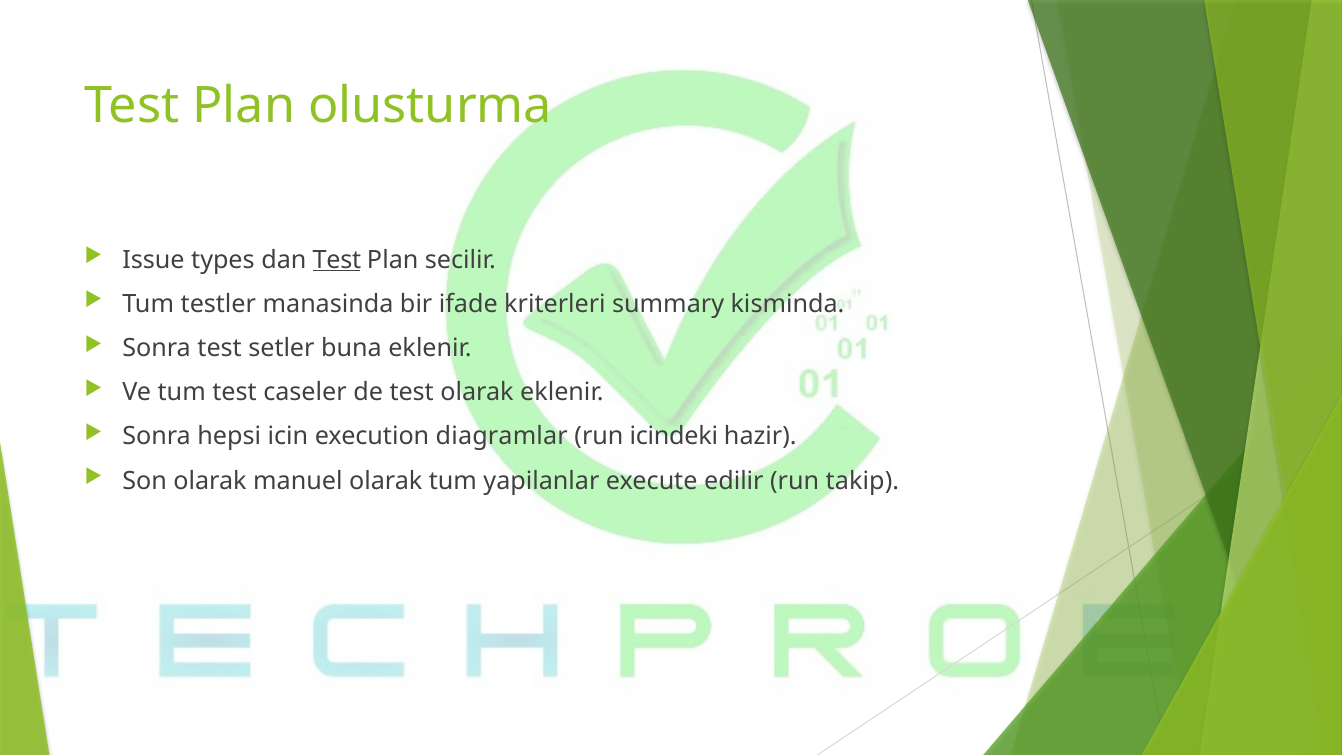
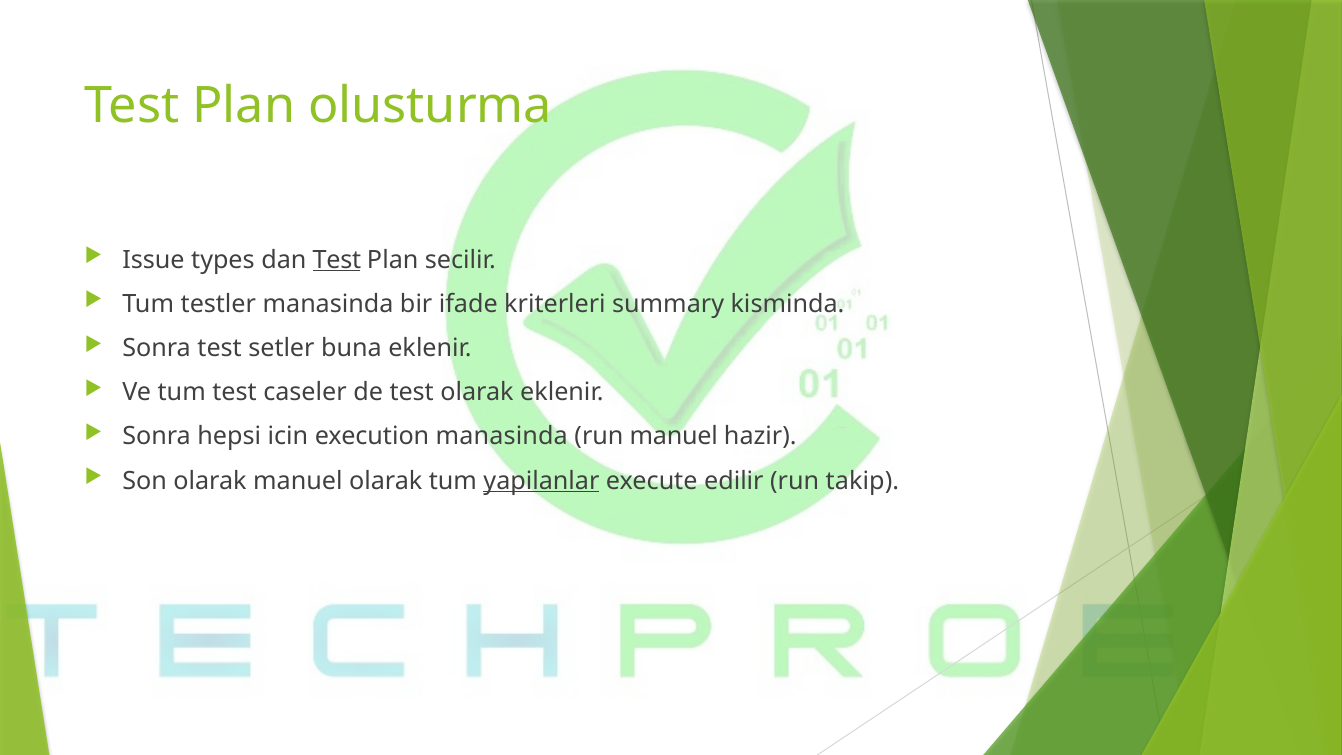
execution diagramlar: diagramlar -> manasinda (502, 436)
run icindeki: icindeki -> manuel (674, 436)
yapilanlar underline: none -> present (541, 481)
